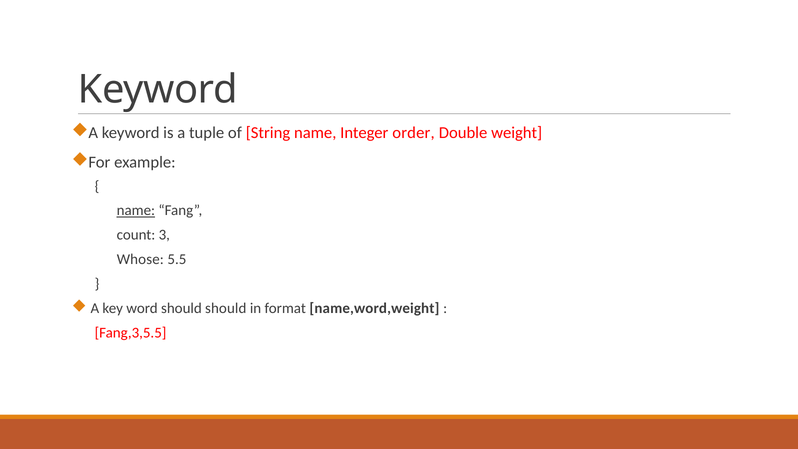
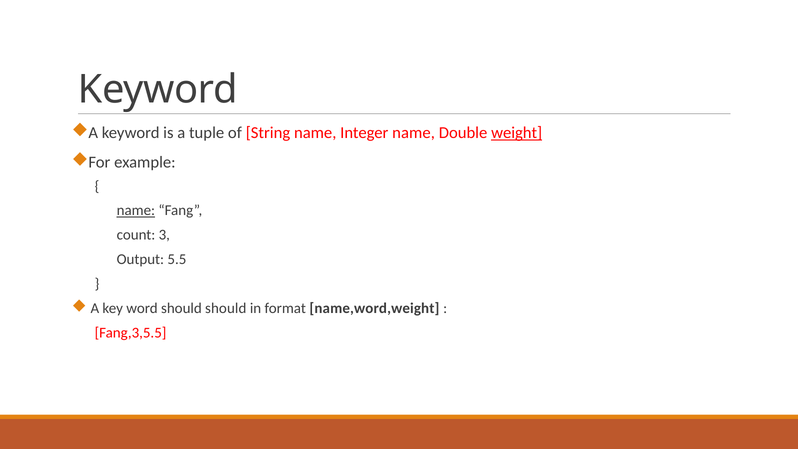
Integer order: order -> name (414, 133)
weight underline: none -> present (517, 133)
Whose: Whose -> Output (140, 259)
